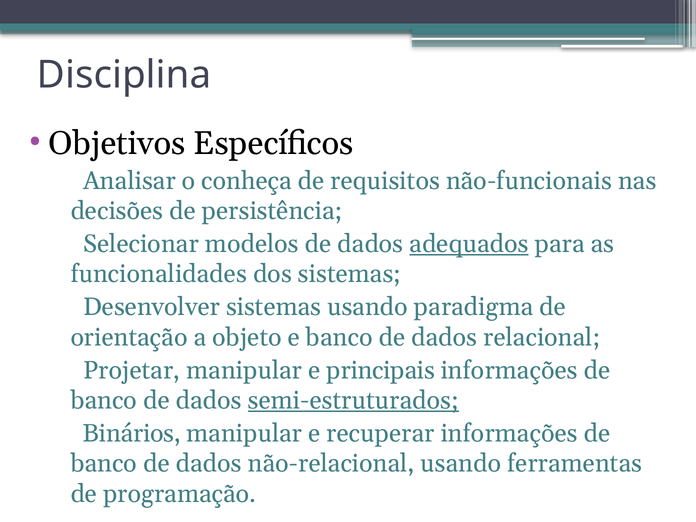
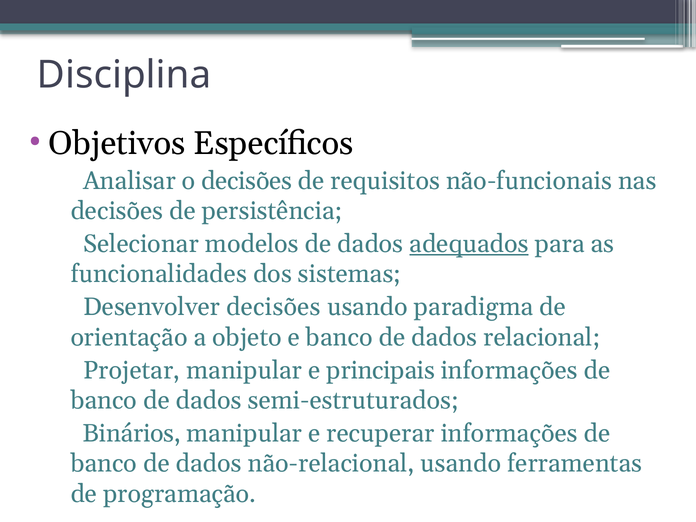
o conheça: conheça -> decisões (247, 181)
Desenvolver sistemas: sistemas -> decisões (273, 307)
semi-estruturados underline: present -> none (353, 401)
